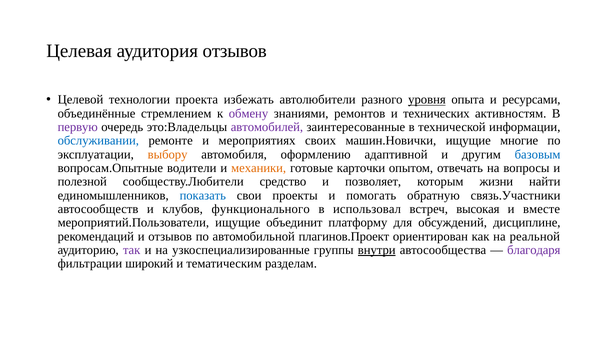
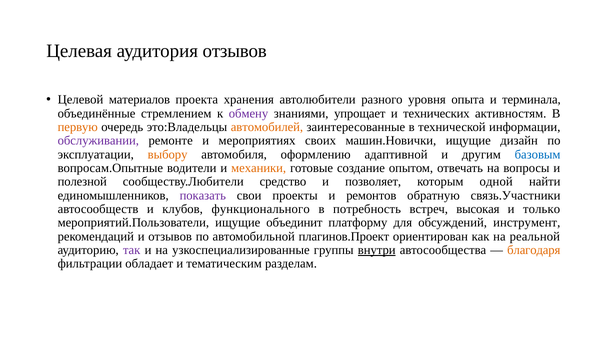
технологии: технологии -> материалов (140, 100)
избежать: избежать -> хранения (249, 100)
уровня underline: present -> none (427, 100)
ресурсами: ресурсами -> терминала (531, 100)
ремонтов: ремонтов -> упрощает (360, 114)
первую colour: purple -> orange (78, 127)
автомобилей colour: purple -> orange (267, 127)
обслуживании colour: blue -> purple (98, 141)
многие: многие -> дизайн (519, 141)
карточки: карточки -> создание (361, 168)
жизни: жизни -> одной (496, 182)
показать colour: blue -> purple (203, 196)
помогать: помогать -> ремонтов (371, 196)
использовал: использовал -> потребность (367, 209)
вместе: вместе -> только (542, 209)
дисциплине: дисциплине -> инструмент (527, 223)
благодаря colour: purple -> orange (534, 250)
широкий: широкий -> обладает (149, 264)
